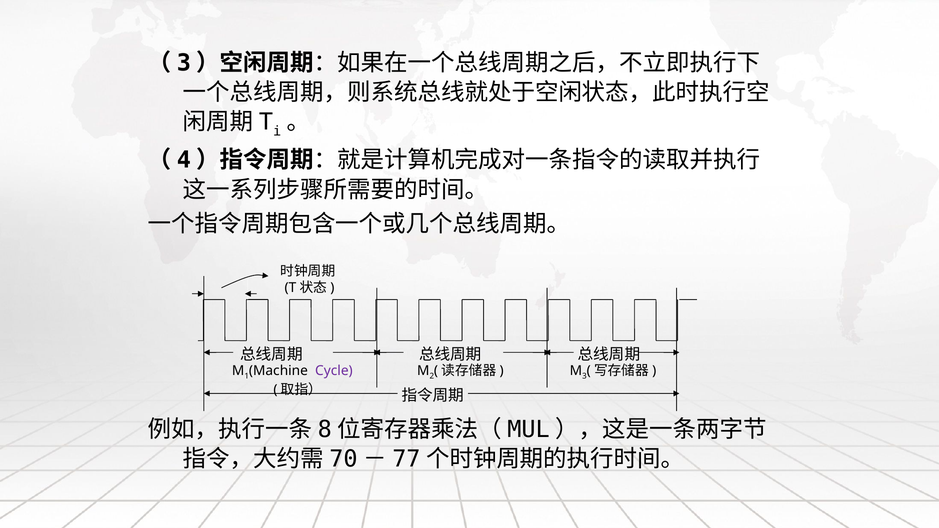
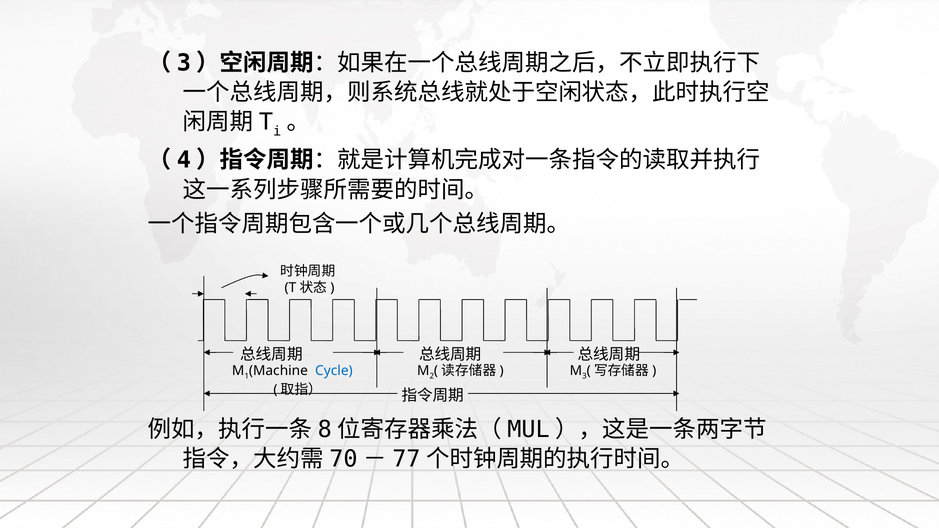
Cycle colour: purple -> blue (334, 371)
